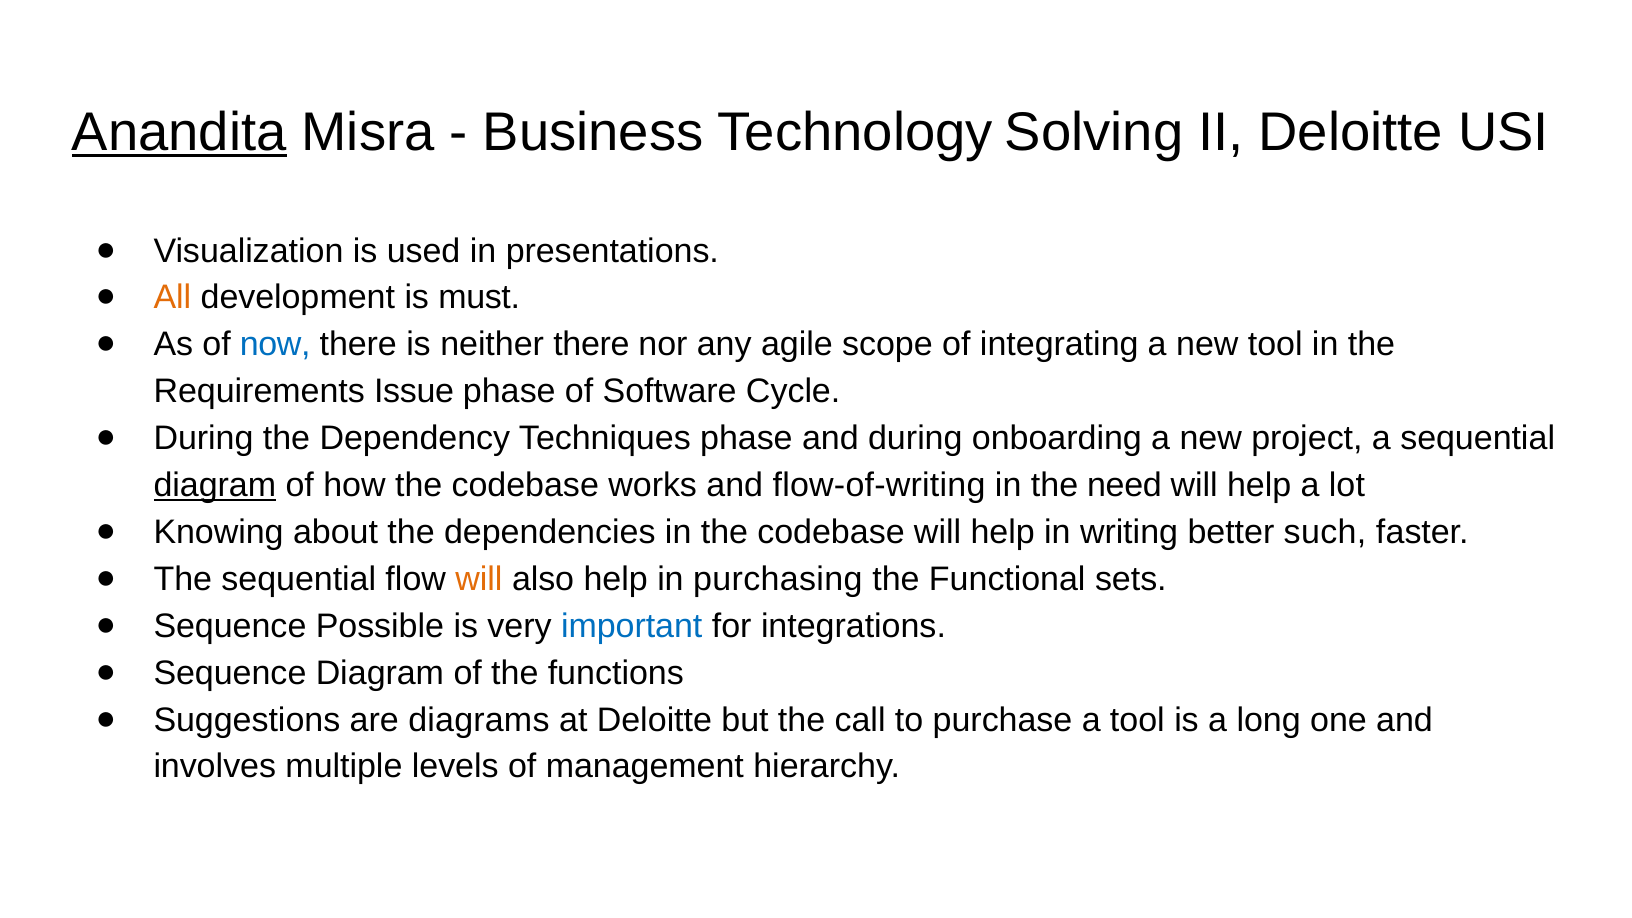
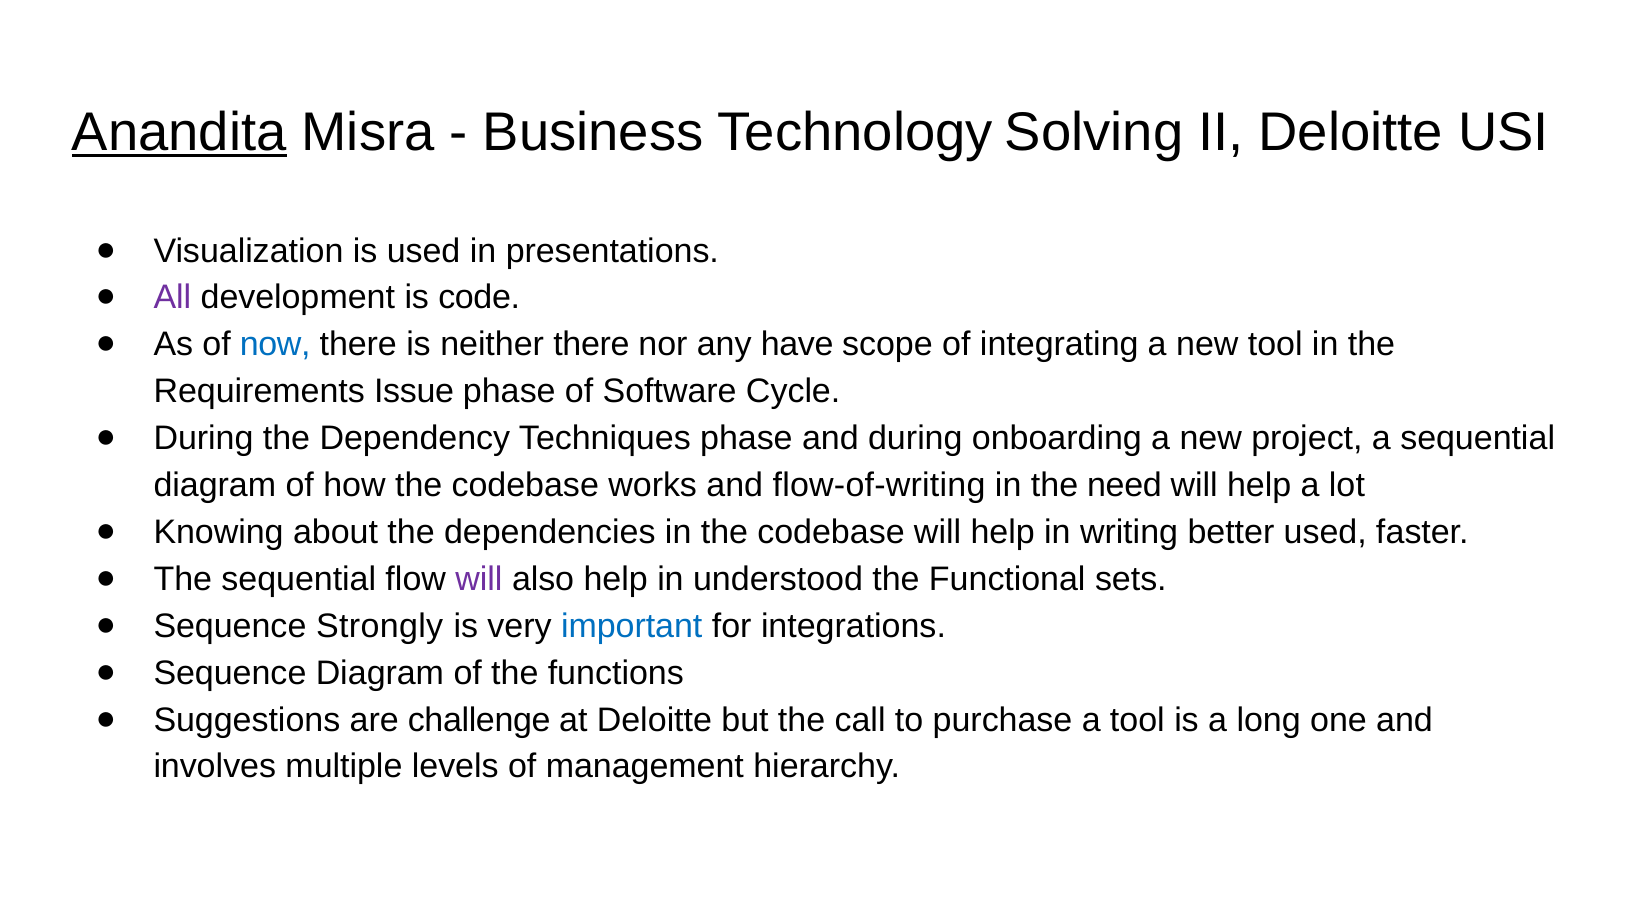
All colour: orange -> purple (172, 298)
must: must -> code (479, 298)
agile: agile -> have (797, 345)
diagram underline: present -> none (215, 485)
better such: such -> used (1325, 532)
will colour: orange -> purple (479, 579)
purchasing: purchasing -> understood (778, 579)
Possible: Possible -> Strongly (380, 626)
diagrams: diagrams -> challenge (479, 720)
